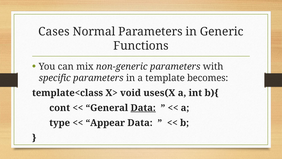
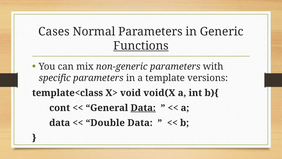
Functions underline: none -> present (141, 46)
becomes: becomes -> versions (208, 78)
uses(X: uses(X -> void(X (159, 93)
type: type -> data (60, 123)
Appear: Appear -> Double (105, 123)
